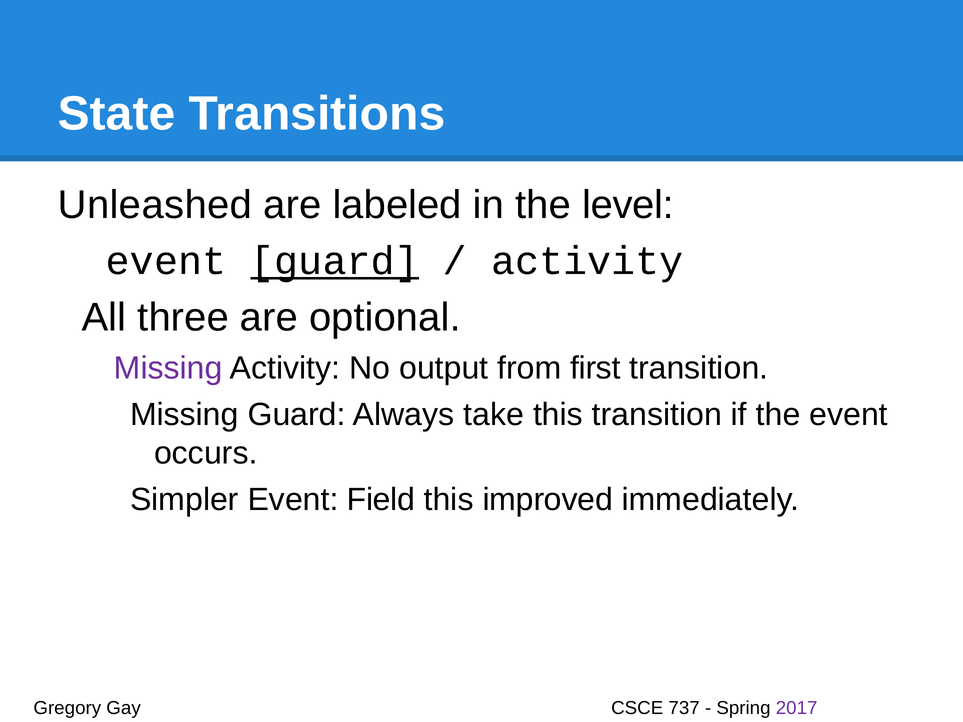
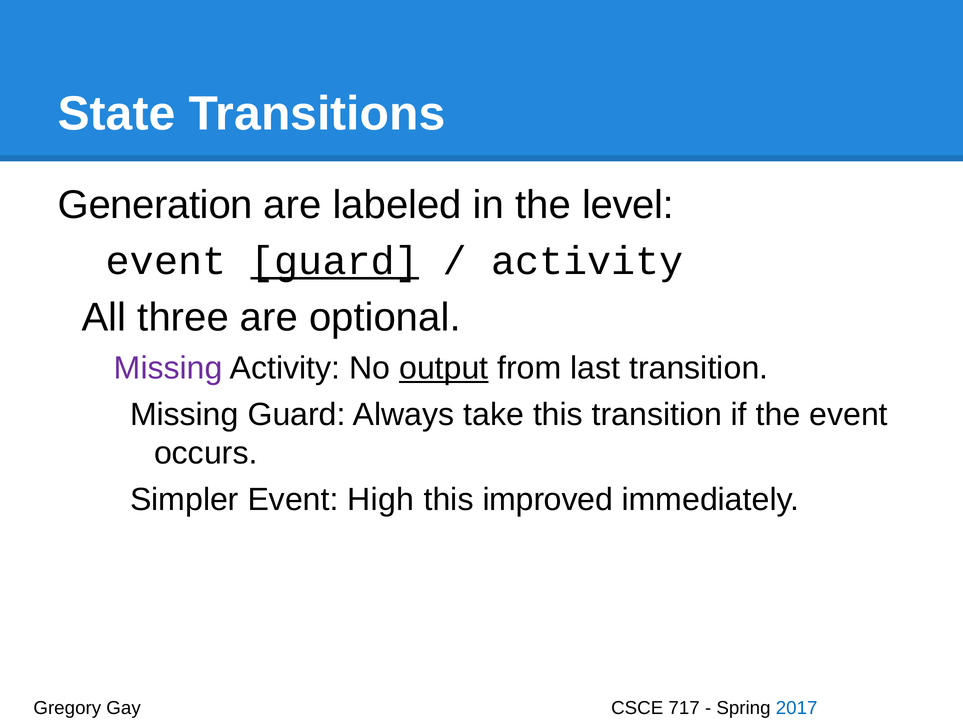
Unleashed: Unleashed -> Generation (155, 205)
output underline: none -> present (444, 368)
first: first -> last (595, 368)
Field: Field -> High (381, 500)
737: 737 -> 717 (684, 708)
2017 colour: purple -> blue (797, 708)
